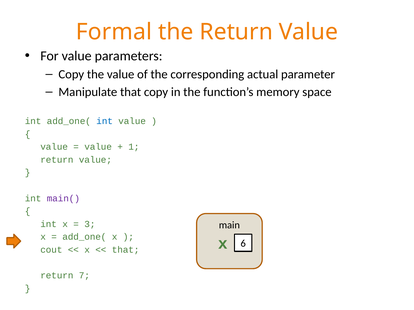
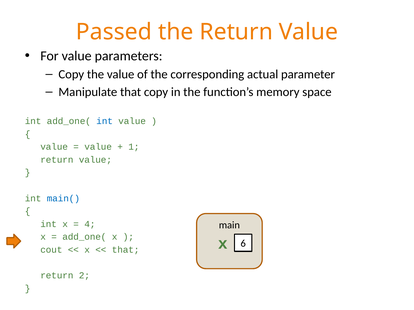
Formal: Formal -> Passed (114, 32)
main( colour: purple -> blue (63, 199)
3: 3 -> 4 (90, 224)
7: 7 -> 2 (84, 276)
